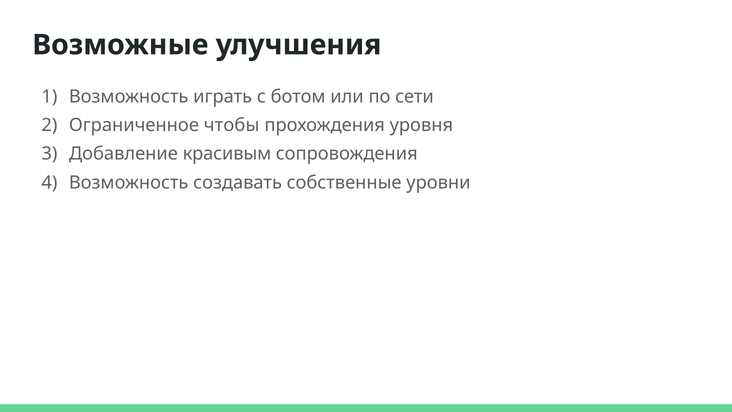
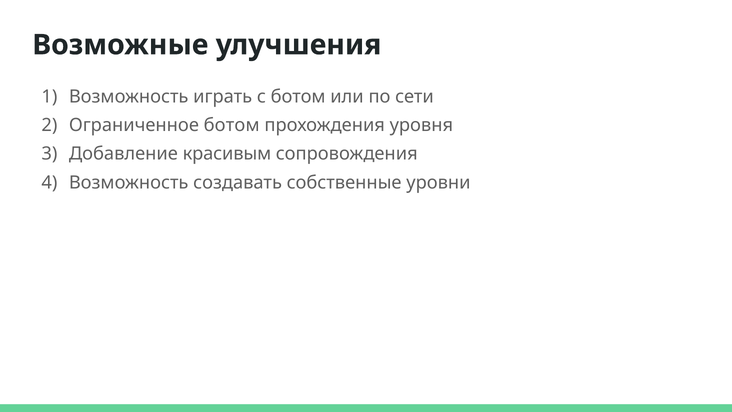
Ограниченное чтобы: чтобы -> ботом (232, 125)
